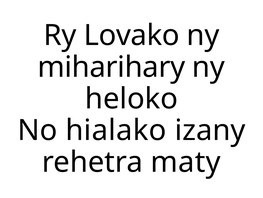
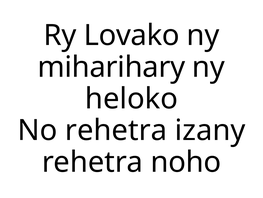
No hialako: hialako -> rehetra (116, 130)
maty: maty -> noho (186, 162)
